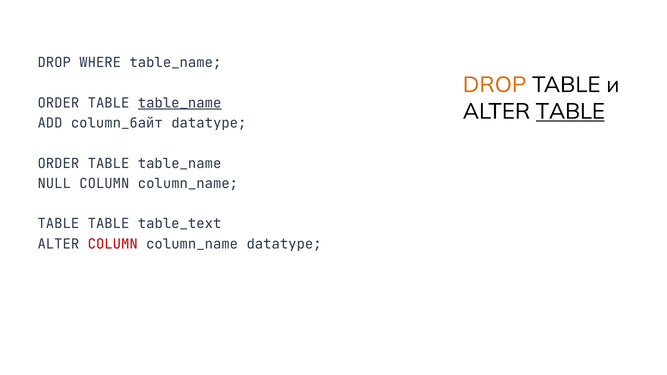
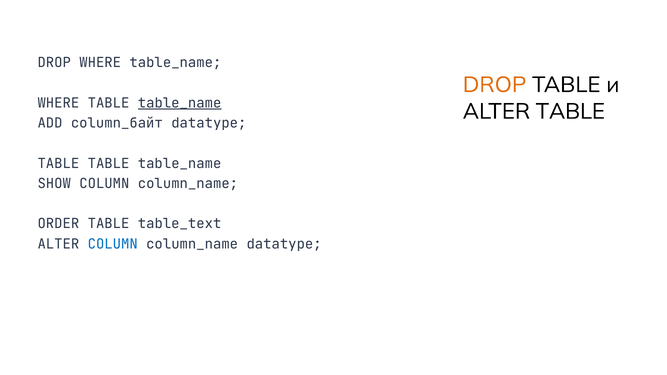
ORDER: ORDER -> WHERE (58, 103)
TABLE underline: present -> none (570, 111)
ORDER: ORDER -> TABLE (58, 164)
NULL: NULL -> SHOW (54, 184)
TABLE: TABLE -> ORDER (58, 224)
COLUMN colour: red -> blue (113, 244)
